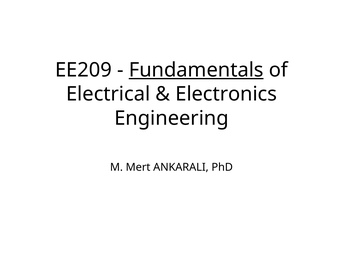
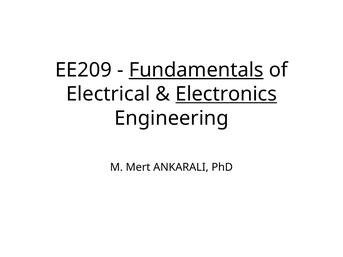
Electronics underline: none -> present (226, 94)
